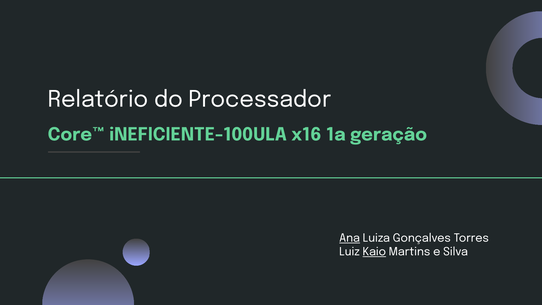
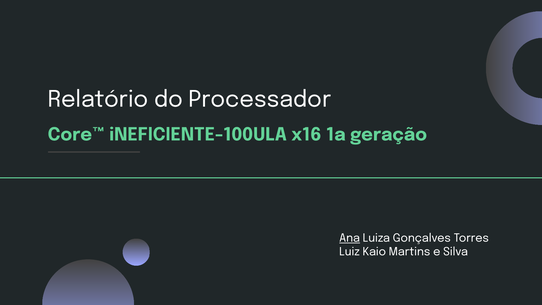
Kaio underline: present -> none (374, 252)
